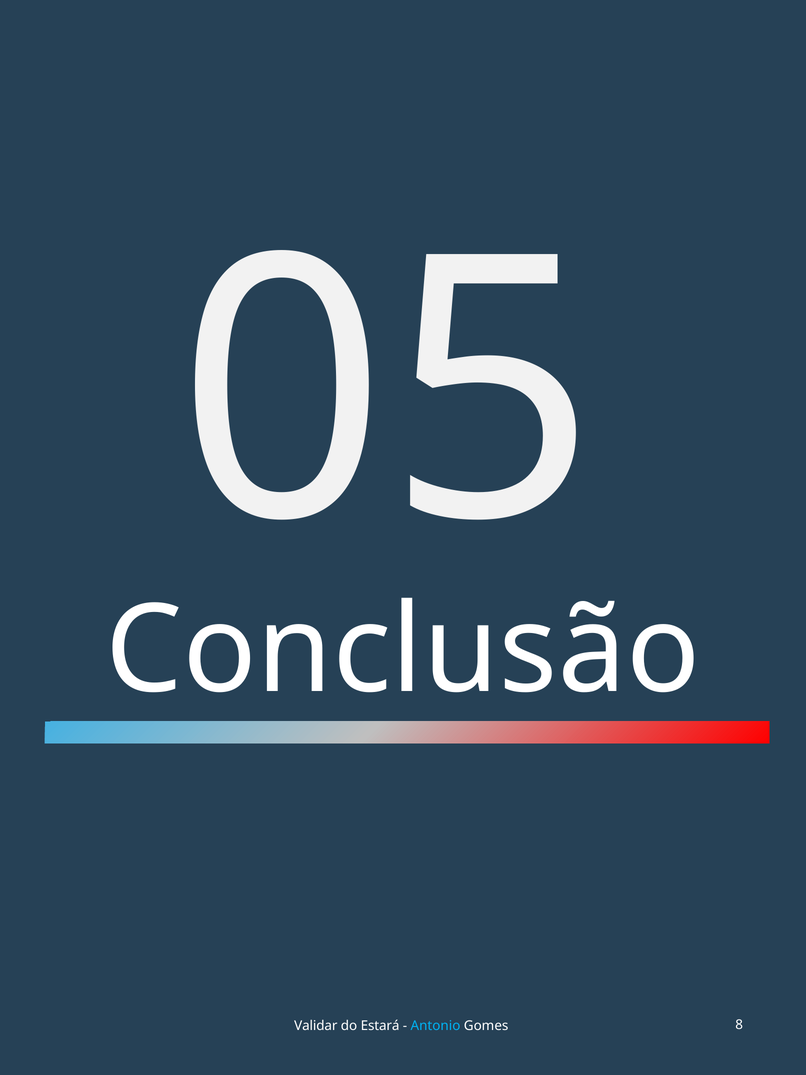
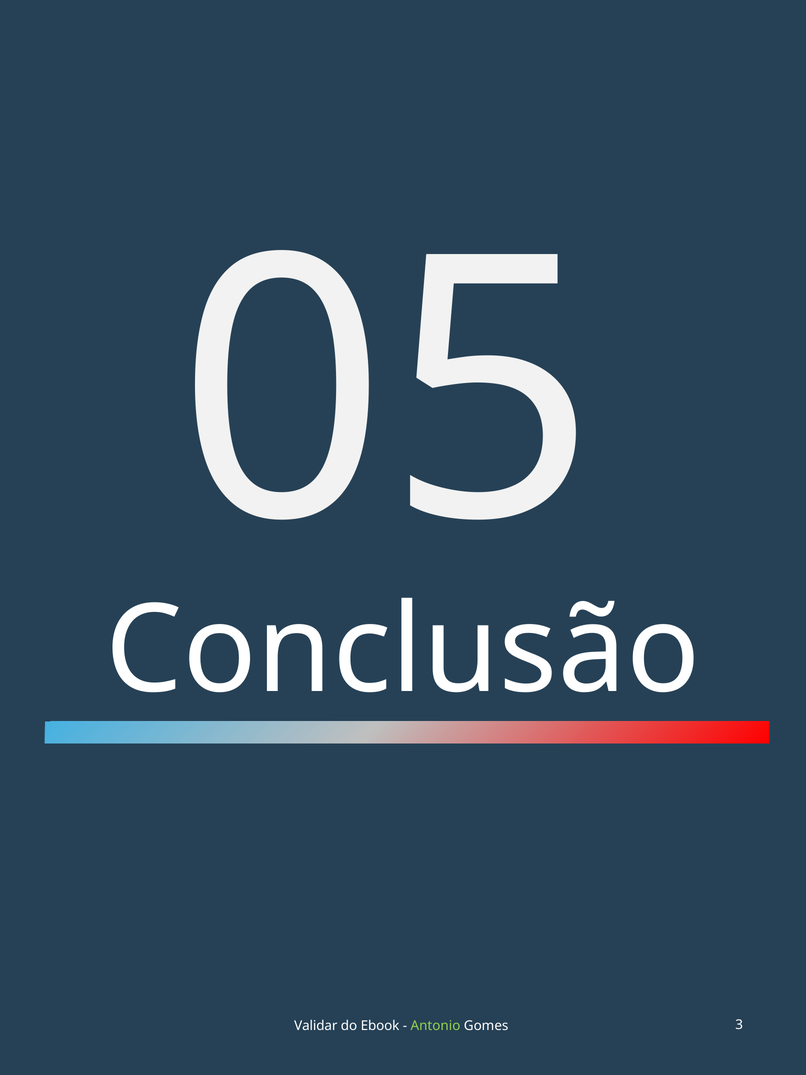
Estará: Estará -> Ebook (380, 1026)
Antonio colour: light blue -> light green (435, 1026)
8: 8 -> 3 (739, 1025)
